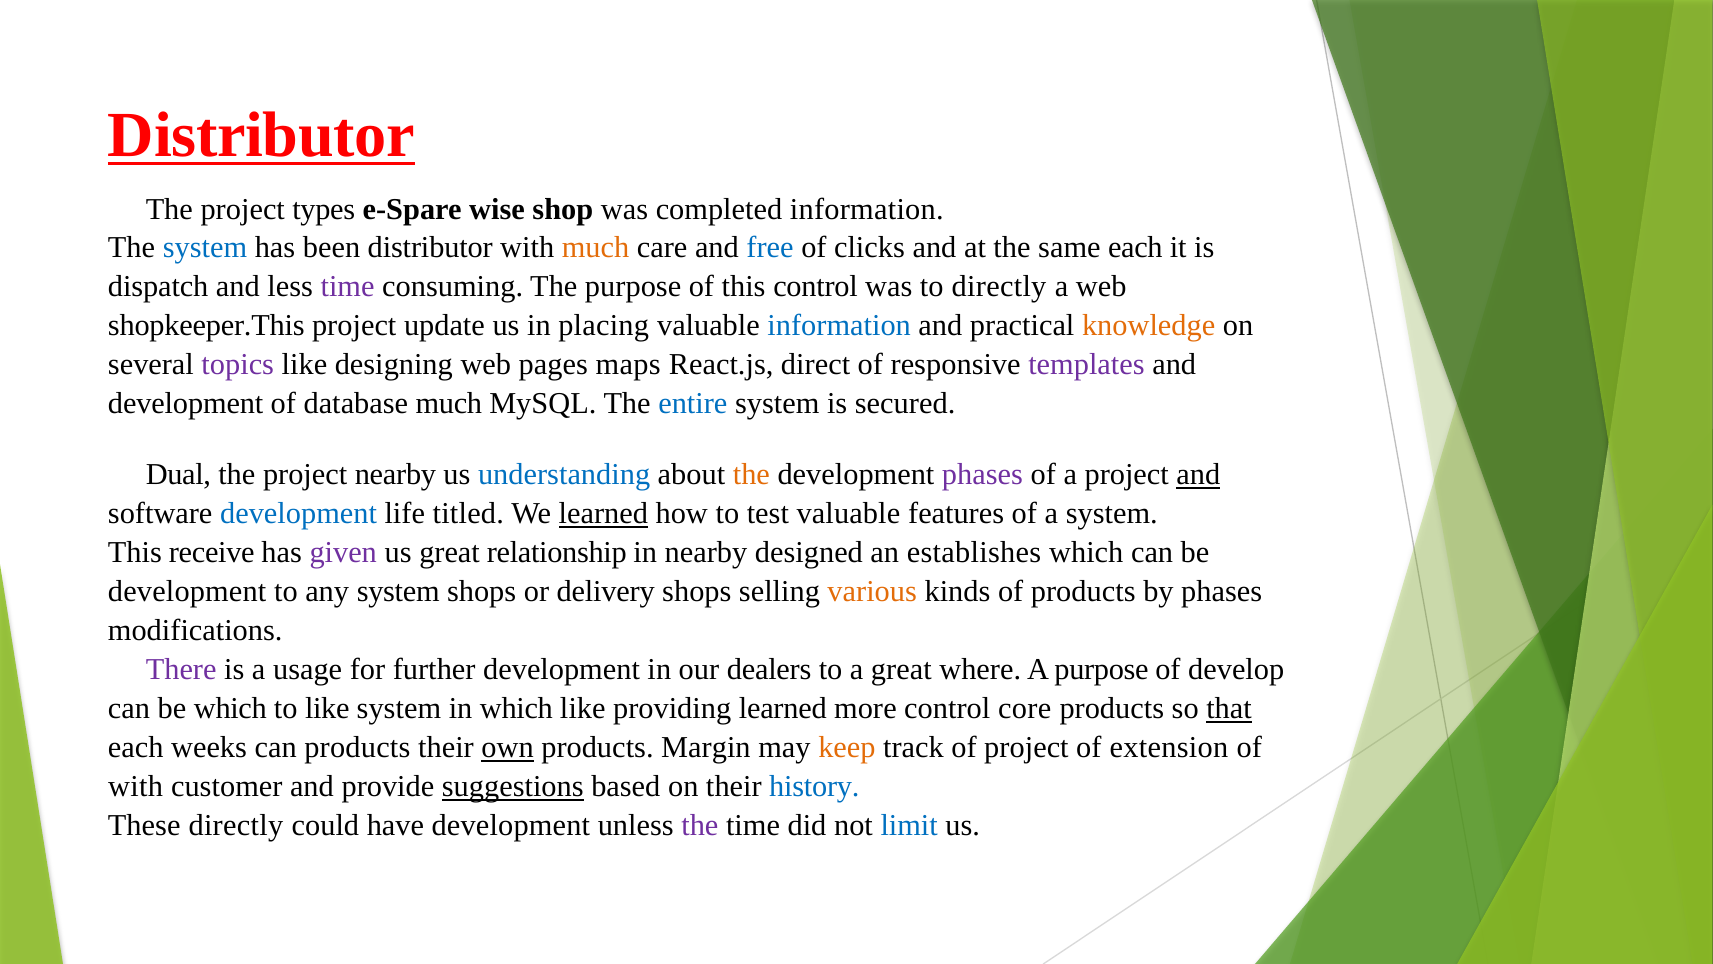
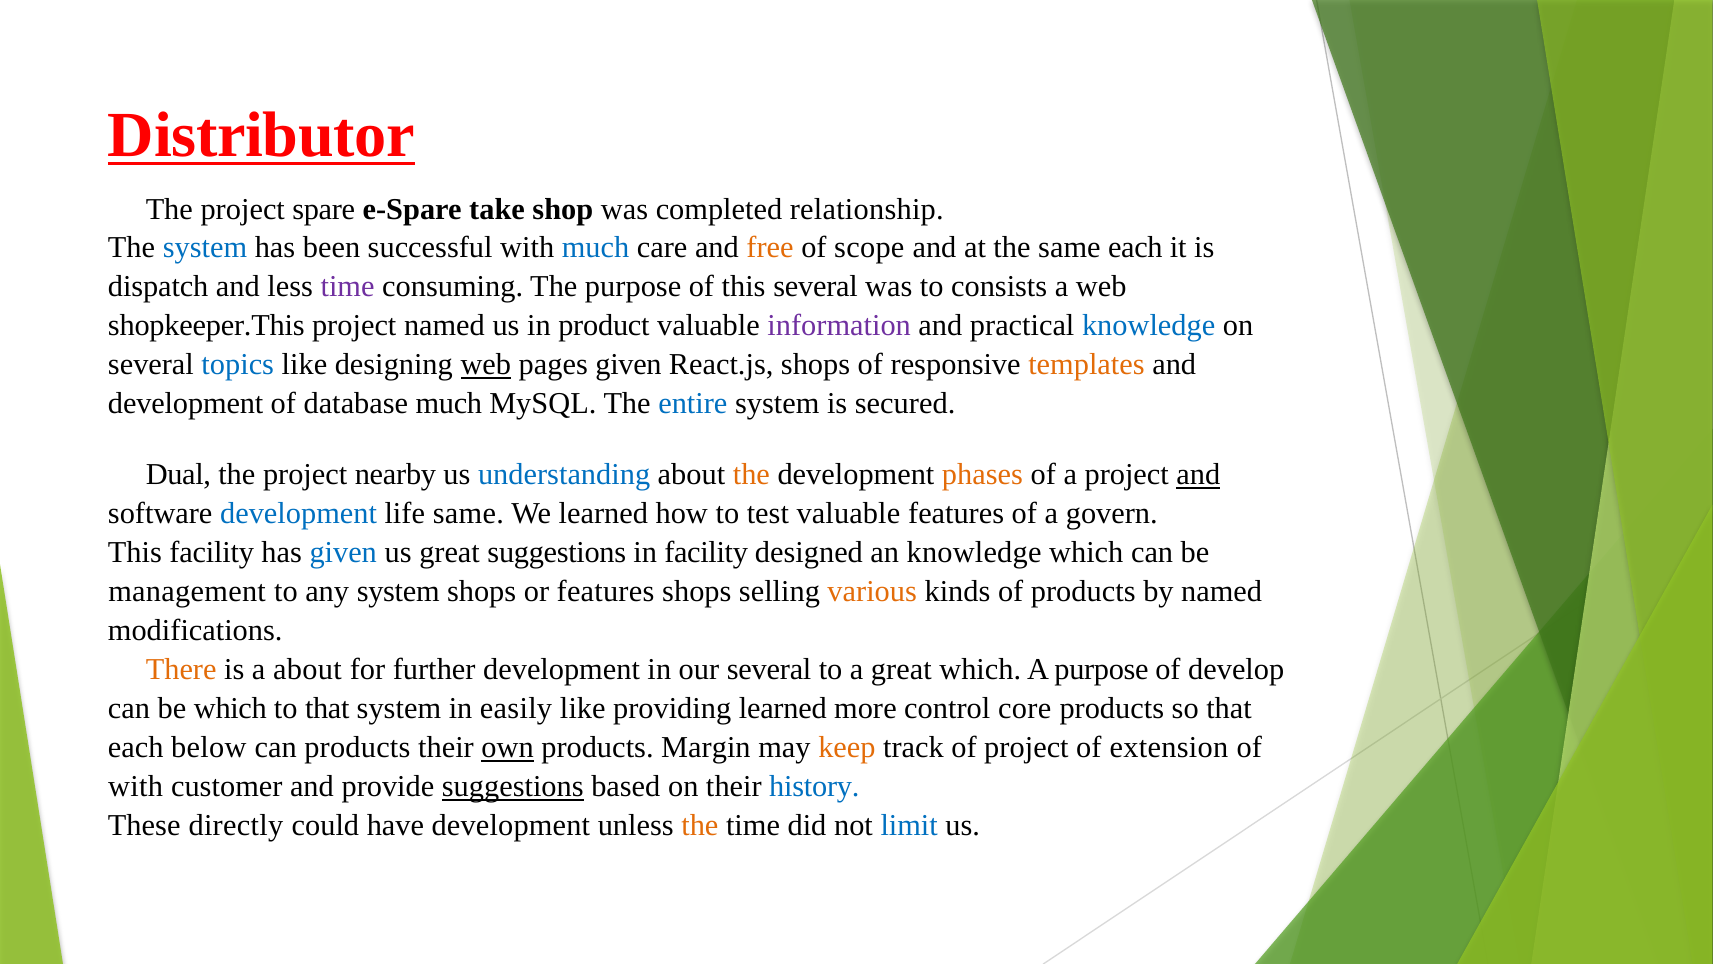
types: types -> spare (324, 209)
wise: wise -> take (497, 209)
completed information: information -> relationship (867, 209)
been distributor: distributor -> successful (430, 248)
much colour: orange -> blue (596, 248)
free colour: blue -> orange (770, 248)
clicks: clicks -> scope (869, 248)
this control: control -> several (816, 287)
to directly: directly -> consists (999, 287)
project update: update -> named (444, 326)
placing: placing -> product (604, 326)
information colour: blue -> purple (839, 326)
knowledge colour: orange -> blue (1149, 326)
topics colour: purple -> blue (238, 365)
web underline: none -> present (486, 365)
pages maps: maps -> given (629, 365)
React.js direct: direct -> shops (816, 365)
templates colour: purple -> orange (1086, 365)
phases colour: purple -> orange (982, 475)
life titled: titled -> same (468, 514)
learned underline: present -> none (603, 514)
a system: system -> govern (1112, 514)
This receive: receive -> facility (212, 553)
given colour: purple -> blue (343, 553)
great relationship: relationship -> suggestions (557, 553)
in nearby: nearby -> facility (706, 553)
an establishes: establishes -> knowledge (974, 553)
development: development -> management (187, 592)
or delivery: delivery -> features (606, 592)
by phases: phases -> named (1222, 592)
There colour: purple -> orange (181, 669)
a usage: usage -> about (307, 669)
our dealers: dealers -> several (769, 669)
great where: where -> which (980, 669)
to like: like -> that (327, 708)
in which: which -> easily (516, 708)
that underline: present -> none (1229, 708)
weeks: weeks -> below (209, 747)
the colour: purple -> orange (700, 825)
